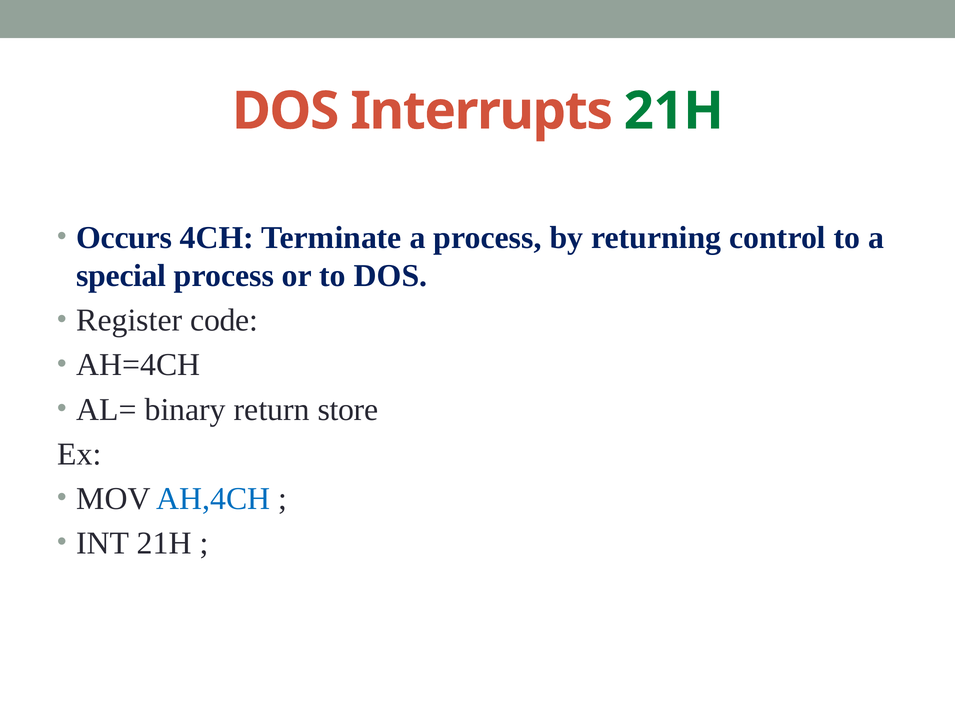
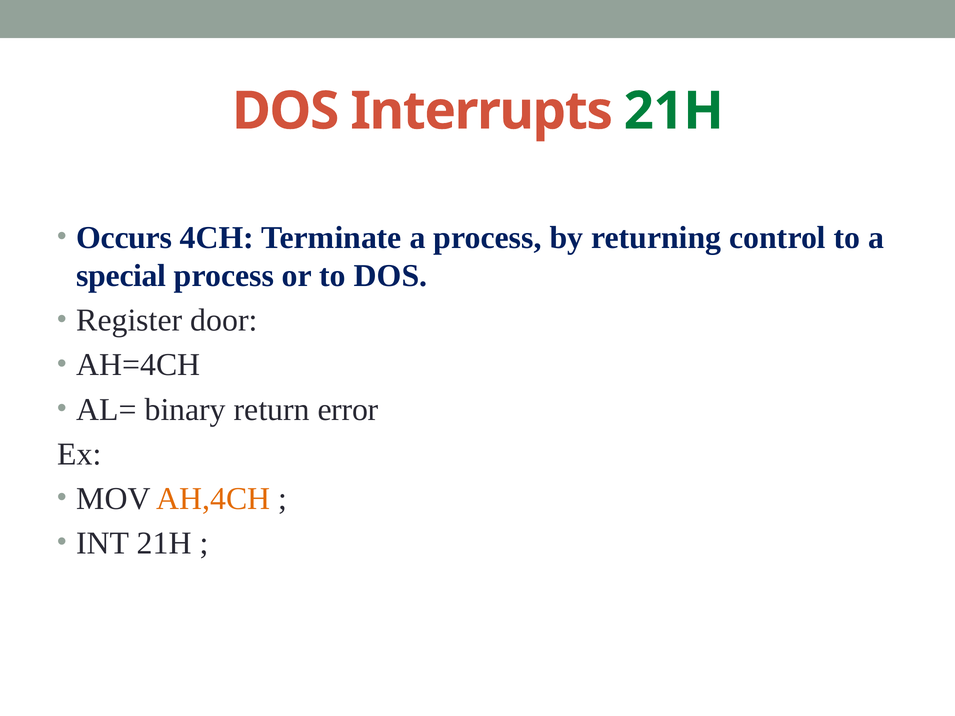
code: code -> door (224, 321)
store: store -> error (348, 410)
AH,4CH colour: blue -> orange (213, 499)
